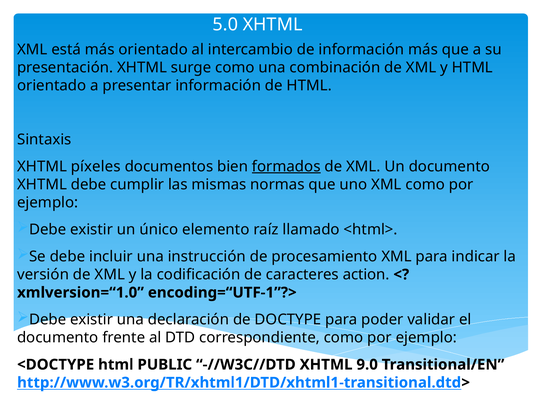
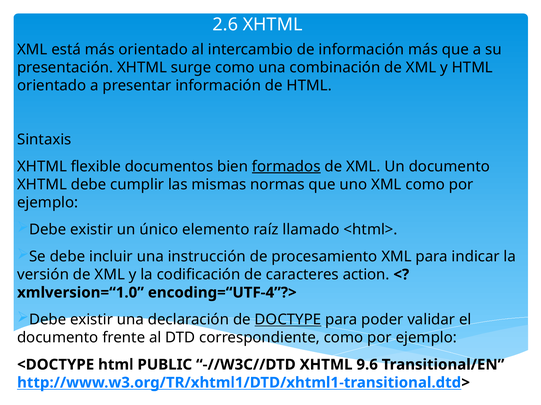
5.0: 5.0 -> 2.6 (225, 24)
píxeles: píxeles -> flexible (96, 167)
encoding=“UTF-1”?>: encoding=“UTF-1”?> -> encoding=“UTF-4”?> (222, 293)
DOCTYPE underline: none -> present (288, 320)
9.0: 9.0 -> 9.6 (367, 365)
